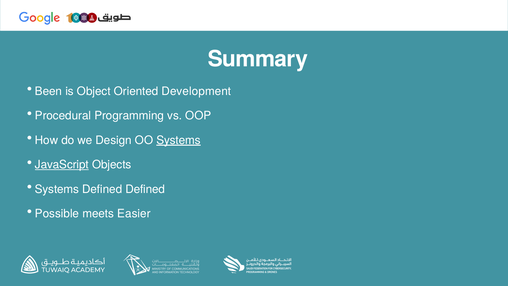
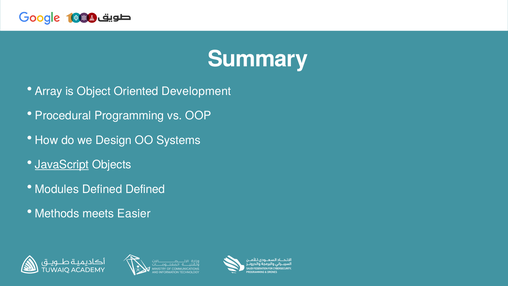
Been: Been -> Array (49, 91)
Systems underline: present -> none (179, 140)
Systems: Systems -> Modules (57, 189)
Possible: Possible -> Methods (57, 213)
